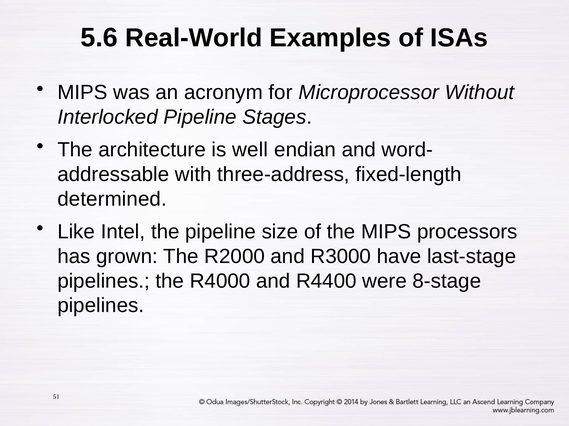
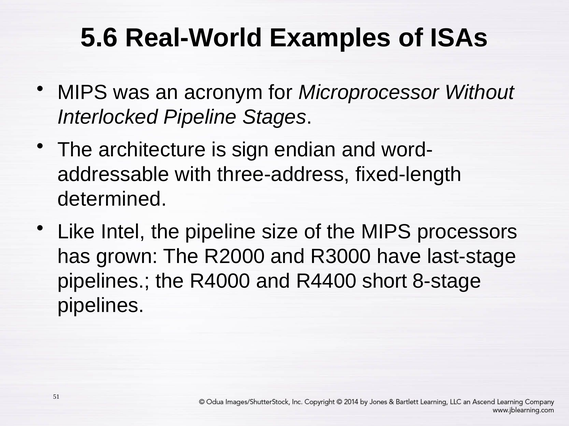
well: well -> sign (250, 150)
were: were -> short (385, 281)
